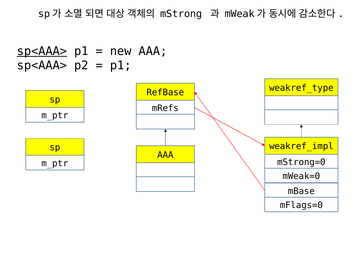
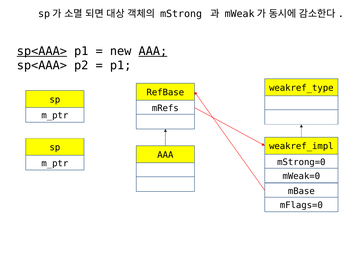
AAA underline: none -> present (153, 51)
